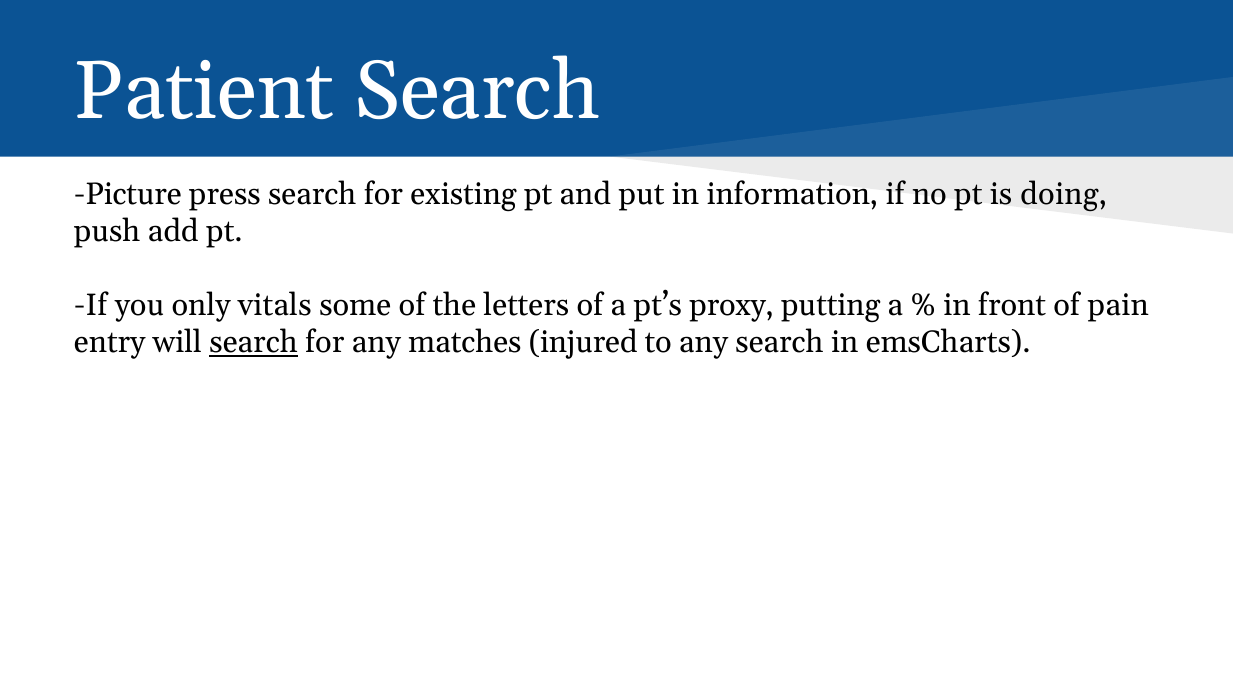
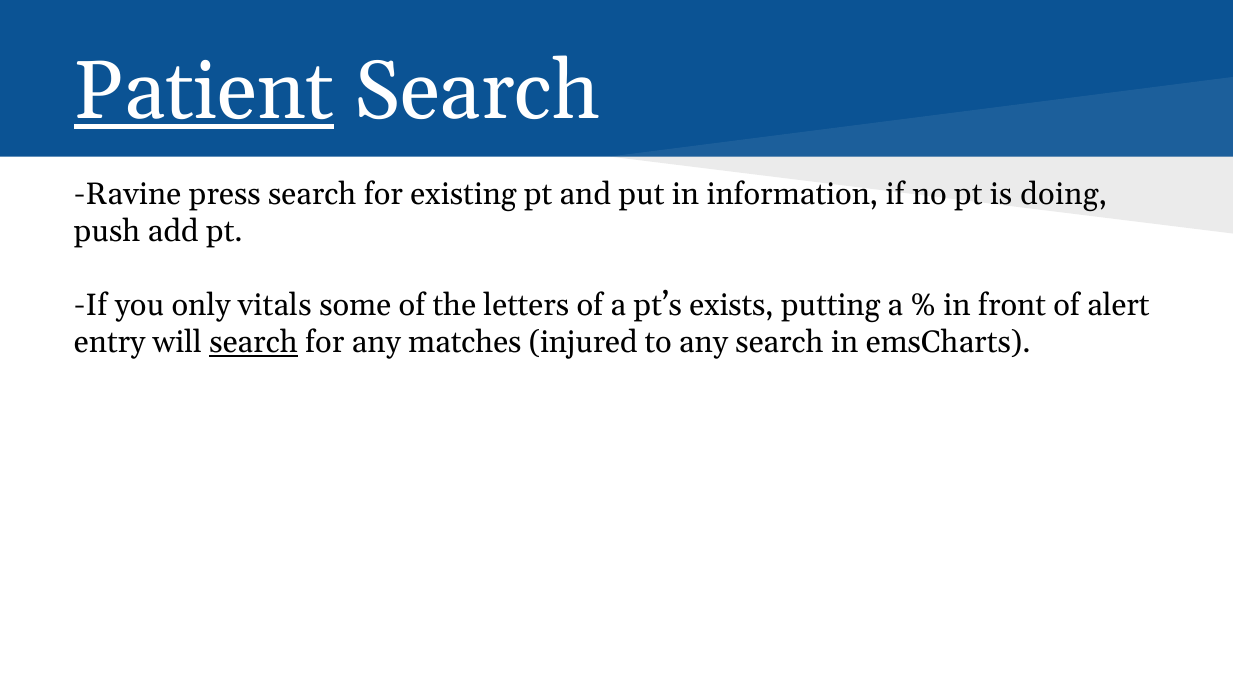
Patient underline: none -> present (204, 91)
Picture: Picture -> Ravine (128, 195)
proxy: proxy -> exists (732, 306)
pain: pain -> alert (1118, 306)
